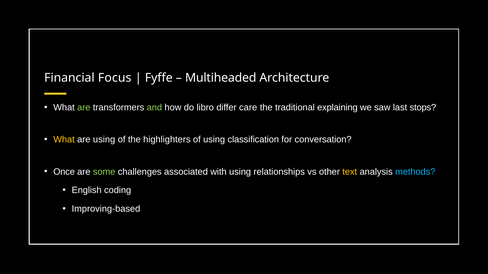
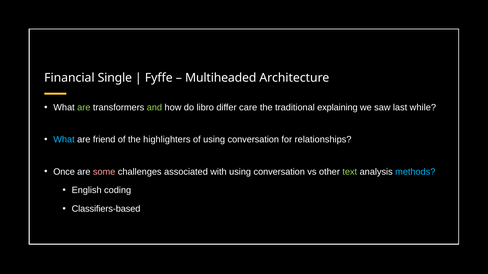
Focus: Focus -> Single (115, 78)
stops: stops -> while (423, 108)
What colour: yellow -> light blue (64, 140)
are using: using -> friend (104, 140)
of using classification: classification -> conversation (253, 140)
conversation: conversation -> relationships (323, 140)
some colour: light green -> pink (104, 172)
with using relationships: relationships -> conversation (279, 172)
text colour: yellow -> light green (350, 172)
Improving-based: Improving-based -> Classifiers-based (106, 209)
